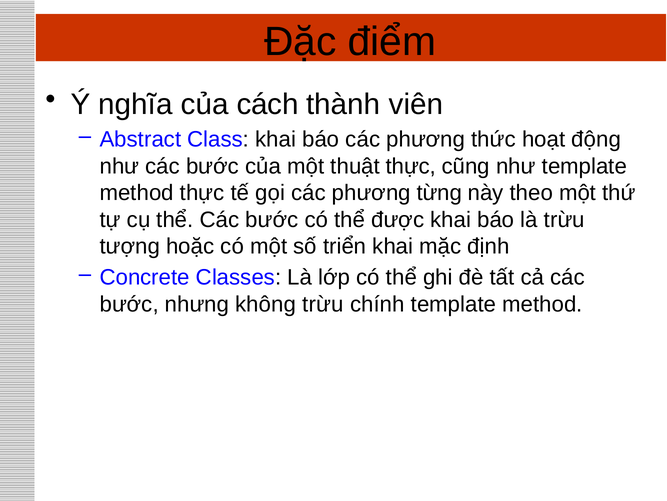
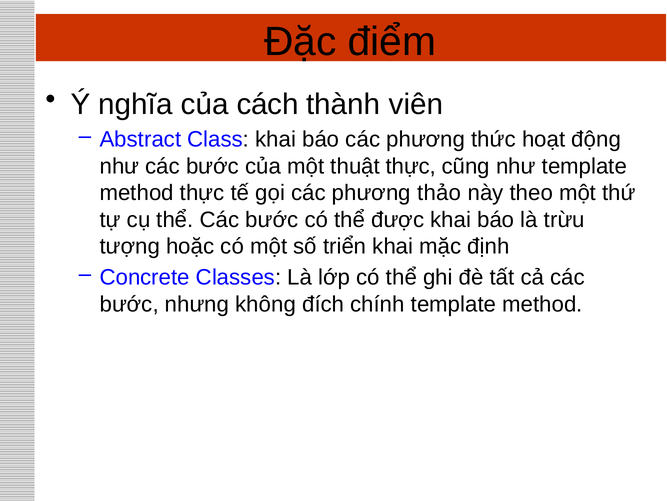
từng: từng -> thảo (439, 193)
không trừu: trừu -> đích (323, 304)
